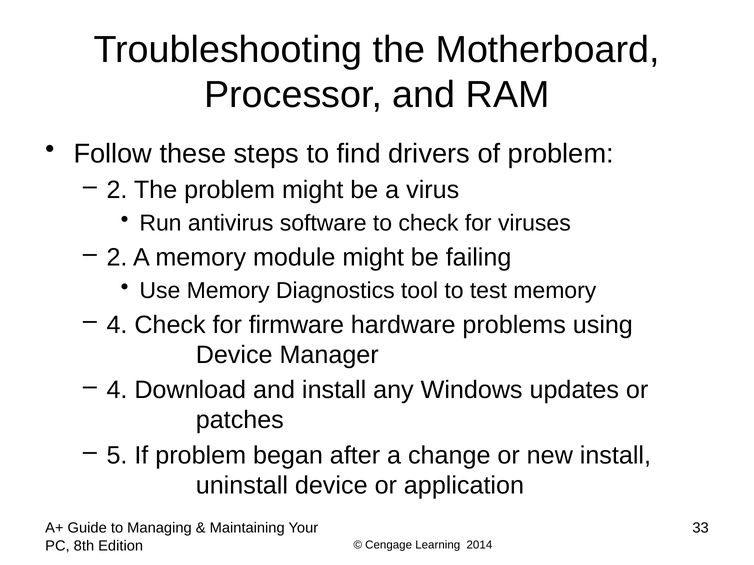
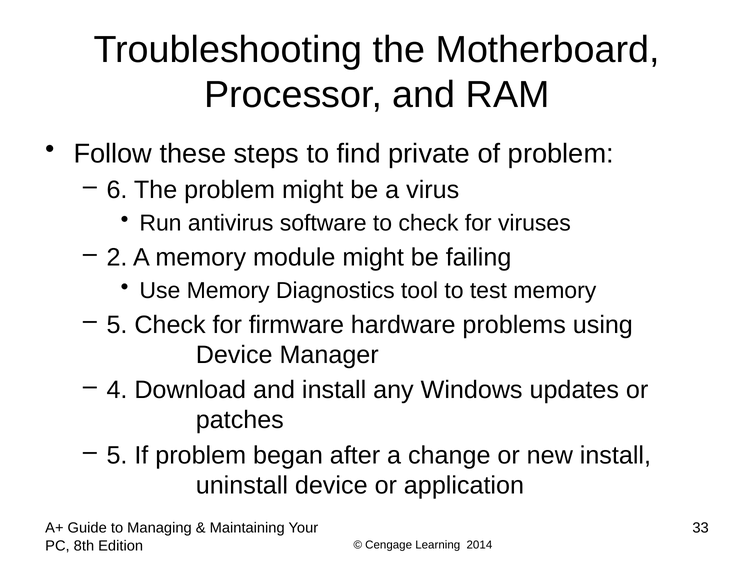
drivers: drivers -> private (429, 154)
2: 2 -> 6 (117, 190)
4: 4 -> 5 (117, 325)
